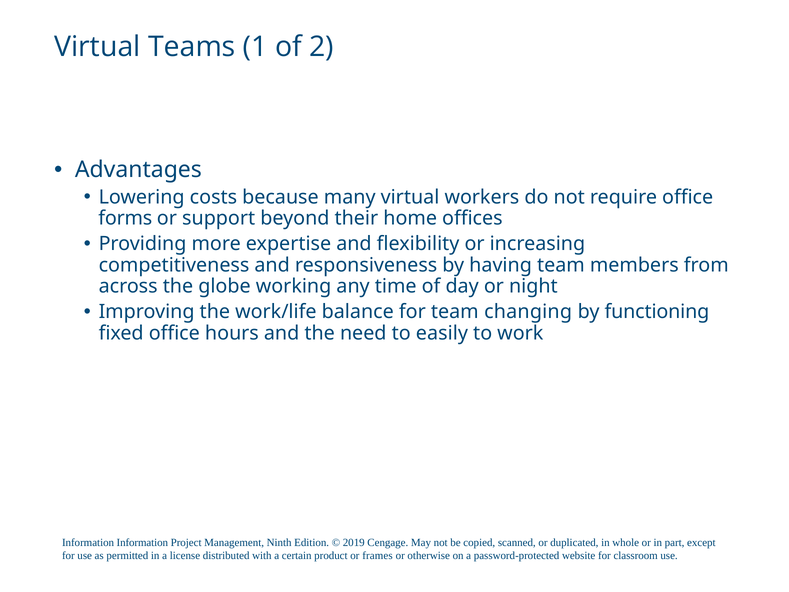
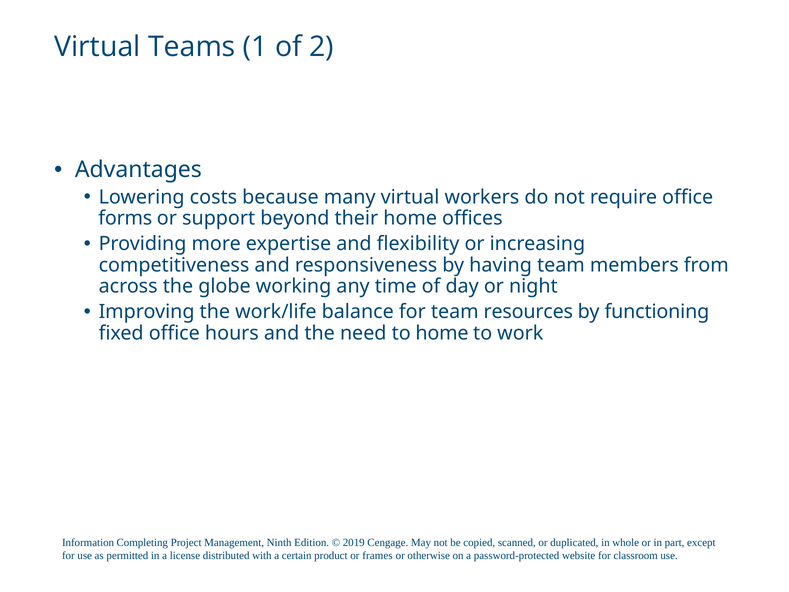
changing: changing -> resources (528, 312)
to easily: easily -> home (442, 333)
Information Information: Information -> Completing (142, 542)
